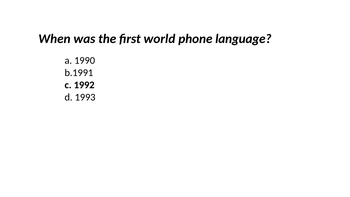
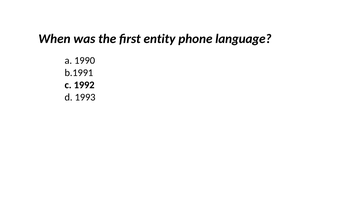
world: world -> entity (159, 39)
